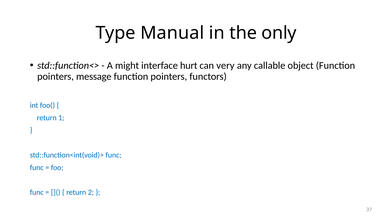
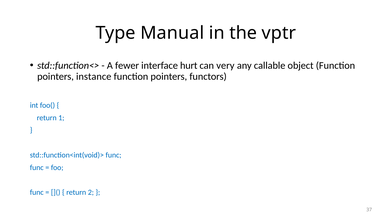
only: only -> vptr (279, 33)
might: might -> fewer (127, 66)
message: message -> instance (94, 77)
